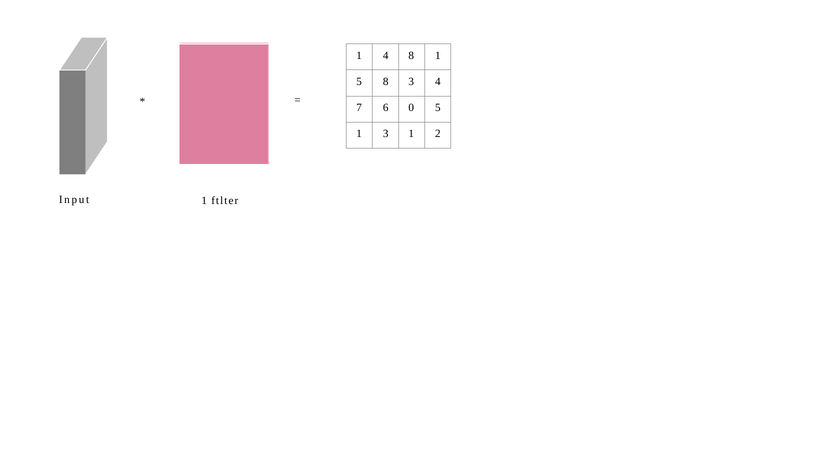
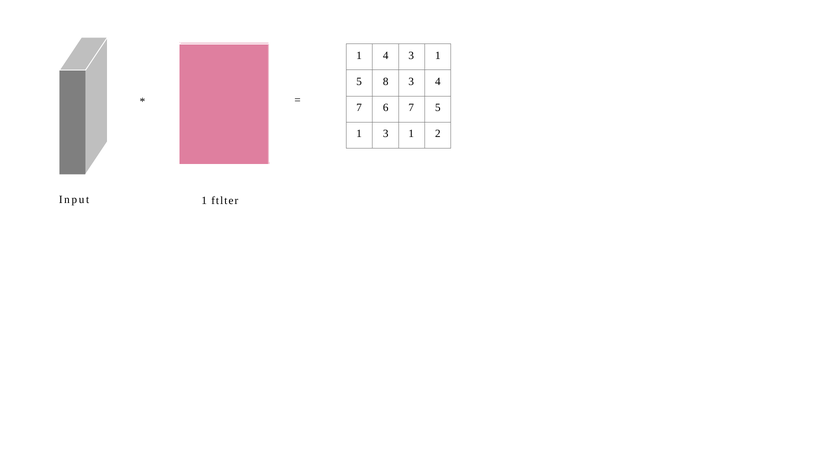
4 8: 8 -> 3 (411, 56)
6 0: 0 -> 7 (411, 108)
